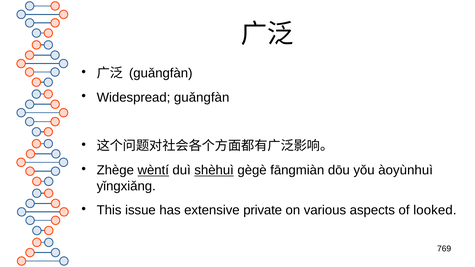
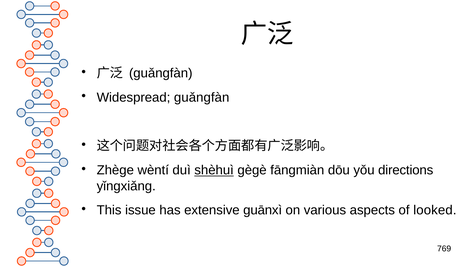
wèntí underline: present -> none (153, 170)
àoyùnhuì: àoyùnhuì -> directions (406, 170)
private: private -> guānxì (263, 210)
